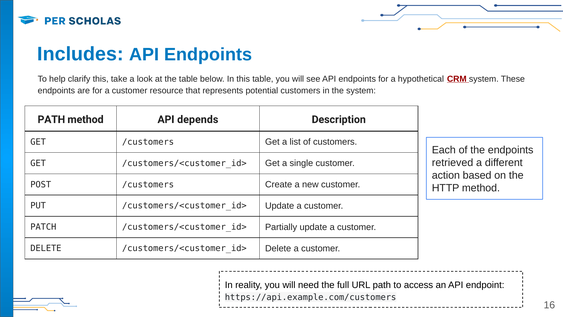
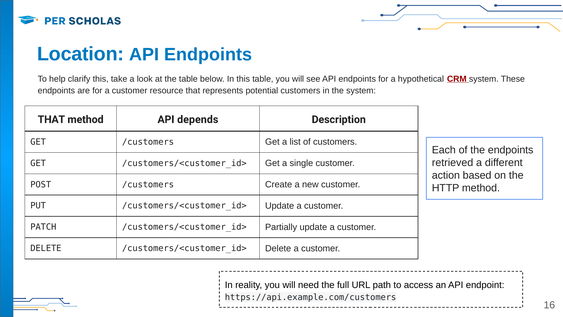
Includes: Includes -> Location (81, 54)
PATH: PATH -> THAT (51, 119)
